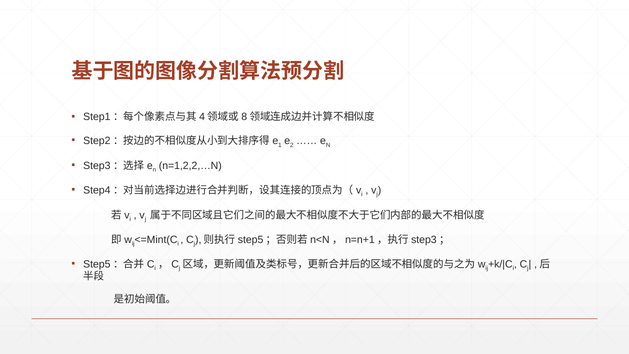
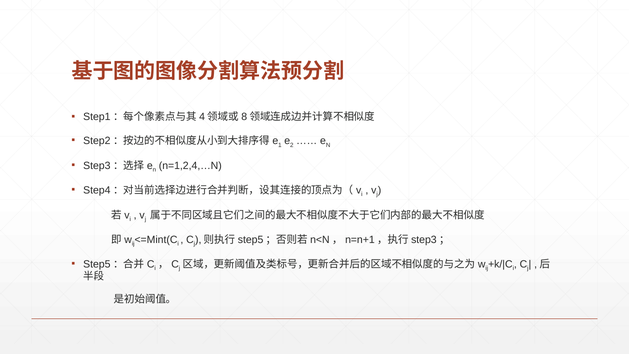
n=1,2,2,…N: n=1,2,2,…N -> n=1,2,4,…N (190, 166)
